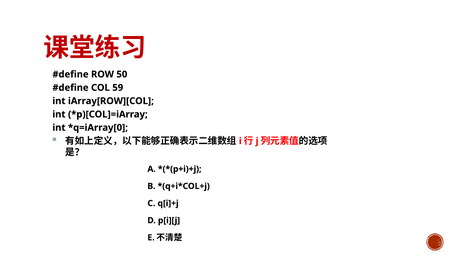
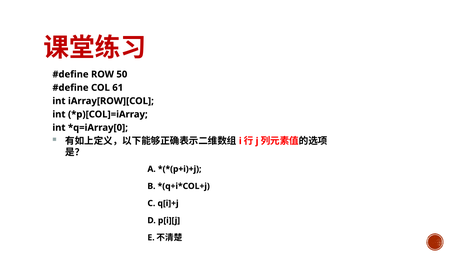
59: 59 -> 61 (118, 87)
